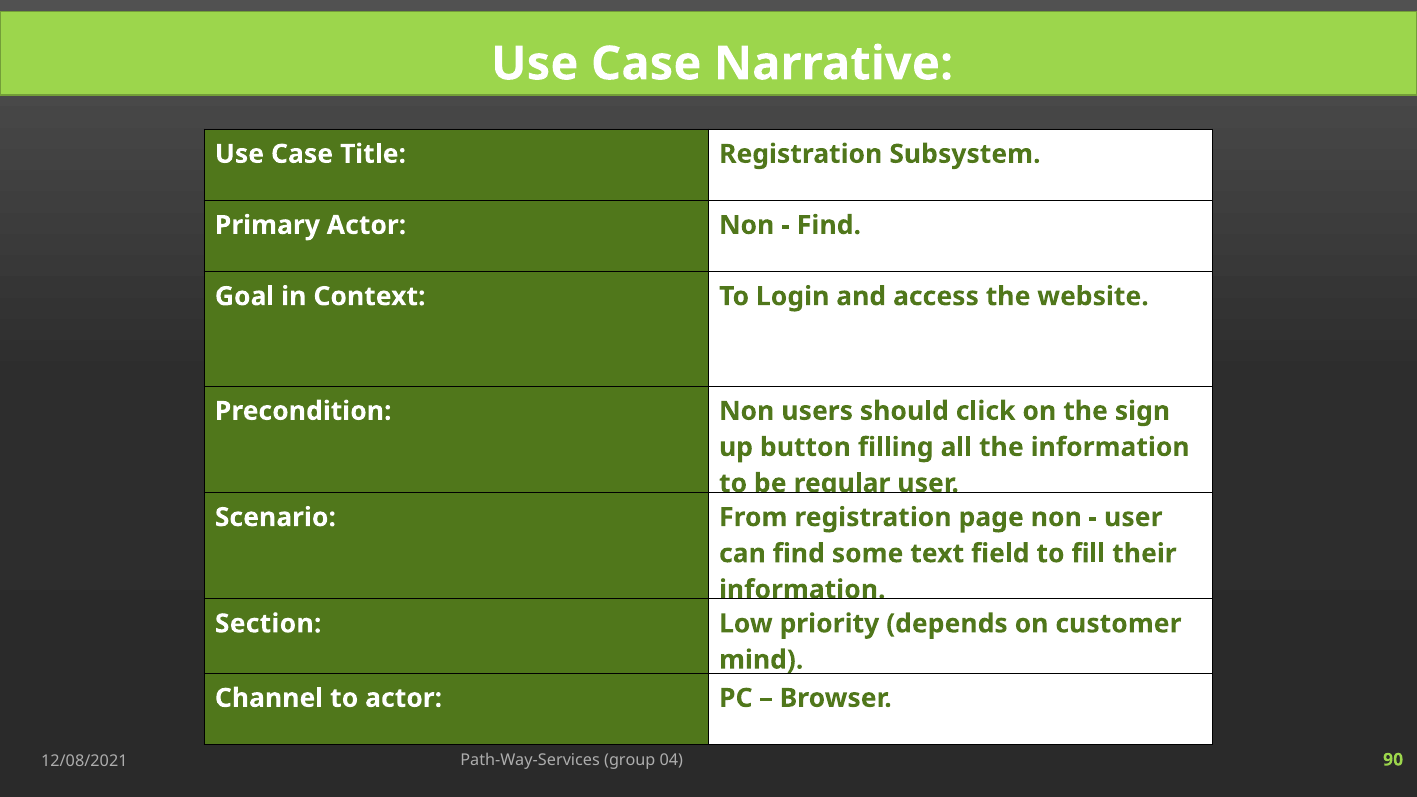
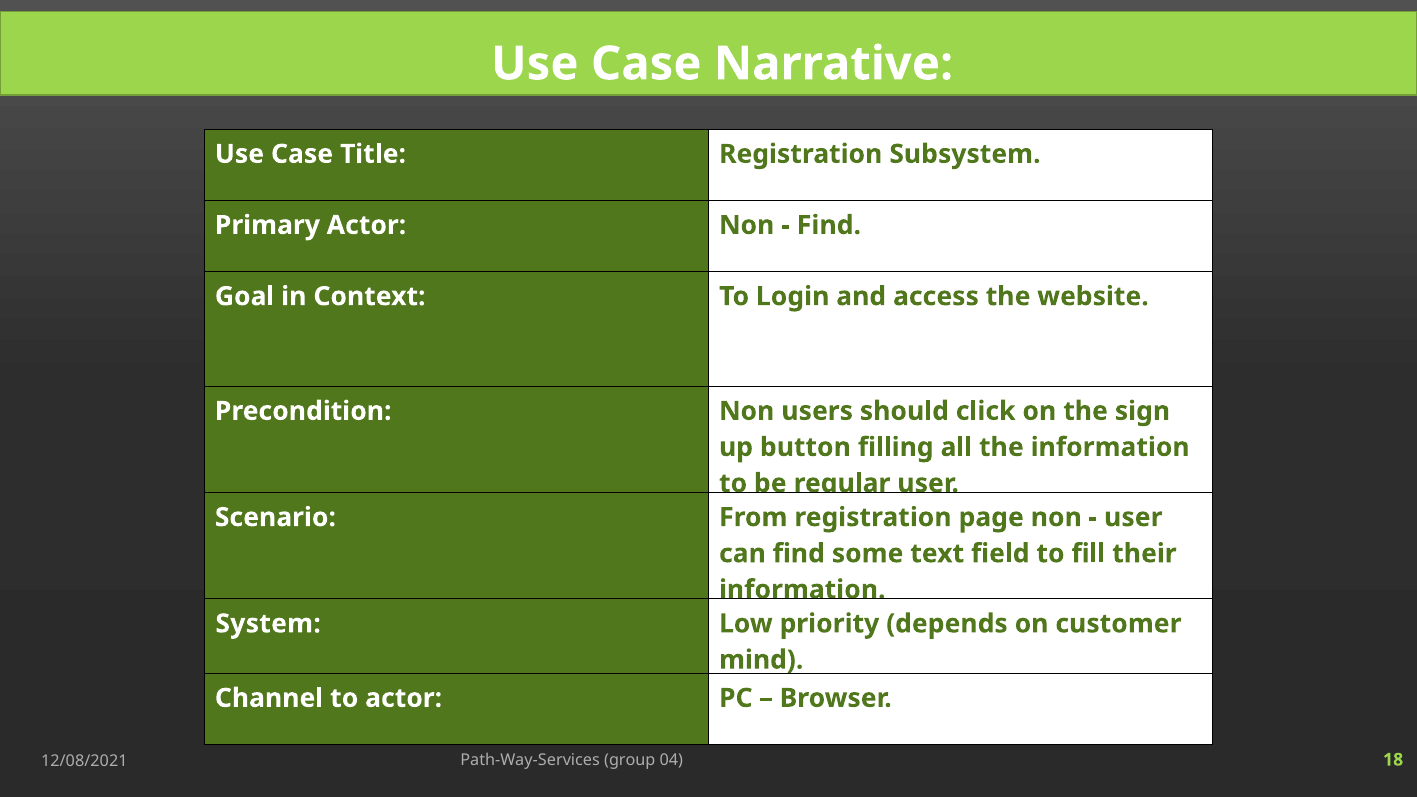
Section: Section -> System (268, 624)
90: 90 -> 18 (1393, 760)
